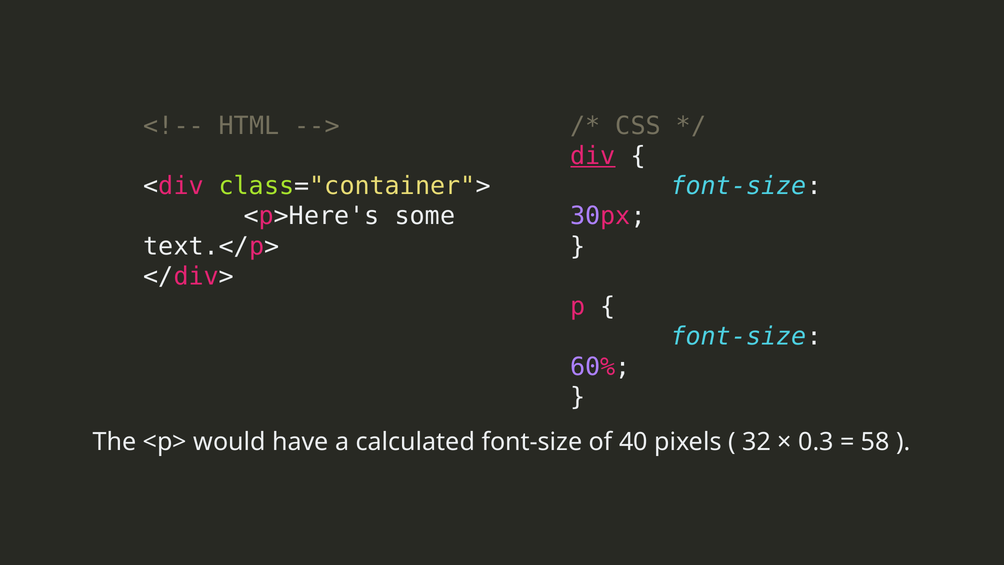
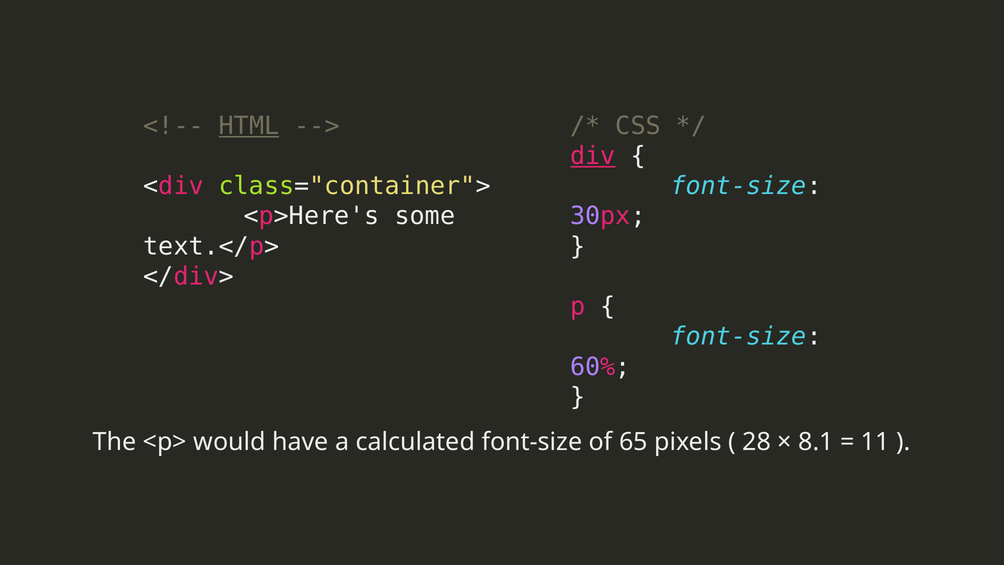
HTML underline: none -> present (249, 126)
40: 40 -> 65 (633, 442)
32: 32 -> 28 (757, 442)
0.3: 0.3 -> 8.1 (816, 442)
58: 58 -> 11 (875, 442)
